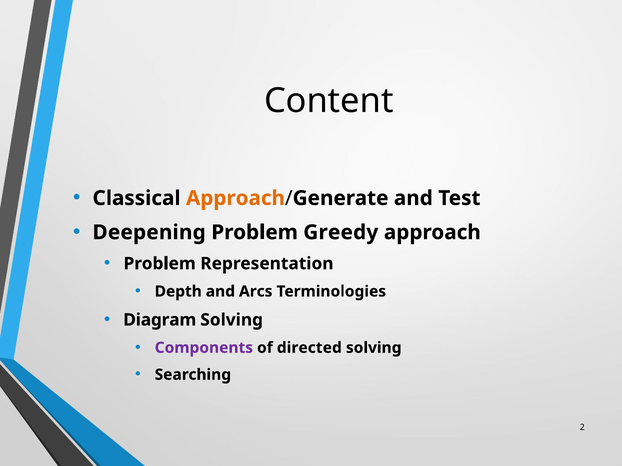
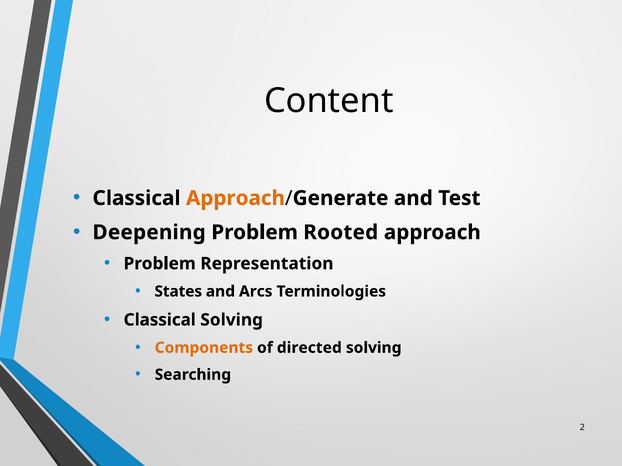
Greedy: Greedy -> Rooted (341, 233)
Depth: Depth -> States (178, 292)
Diagram: Diagram -> Classical (160, 320)
Components colour: purple -> orange (204, 348)
